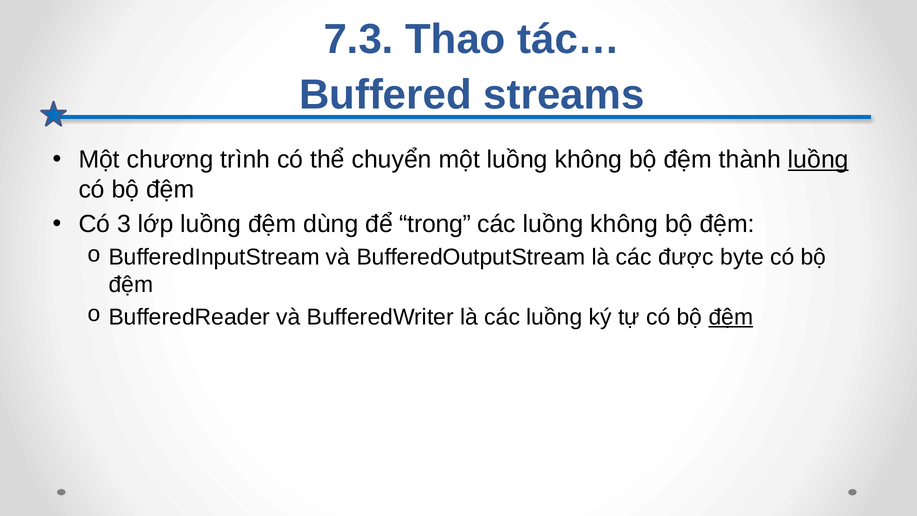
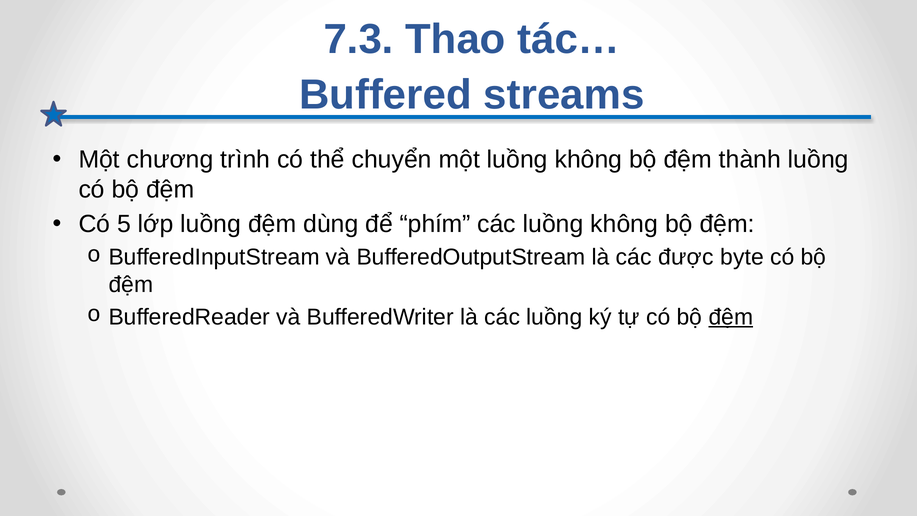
luồng underline: present -> none (818, 160)
3: 3 -> 5 (124, 224)
trong: trong -> phím (435, 224)
